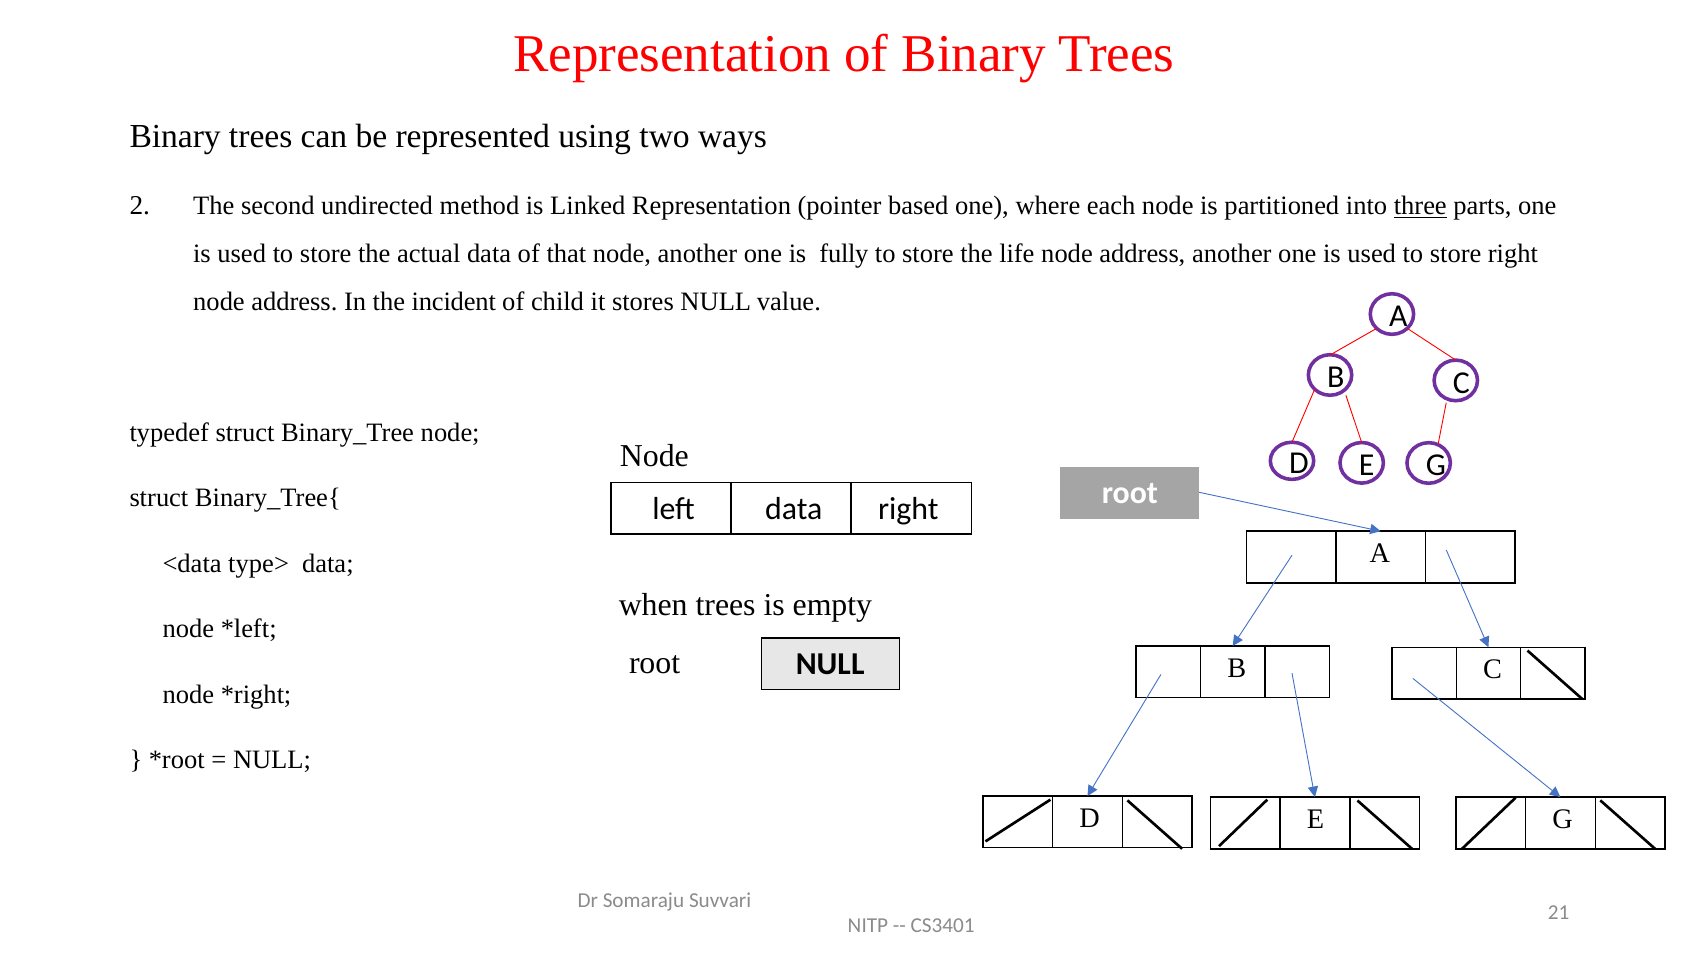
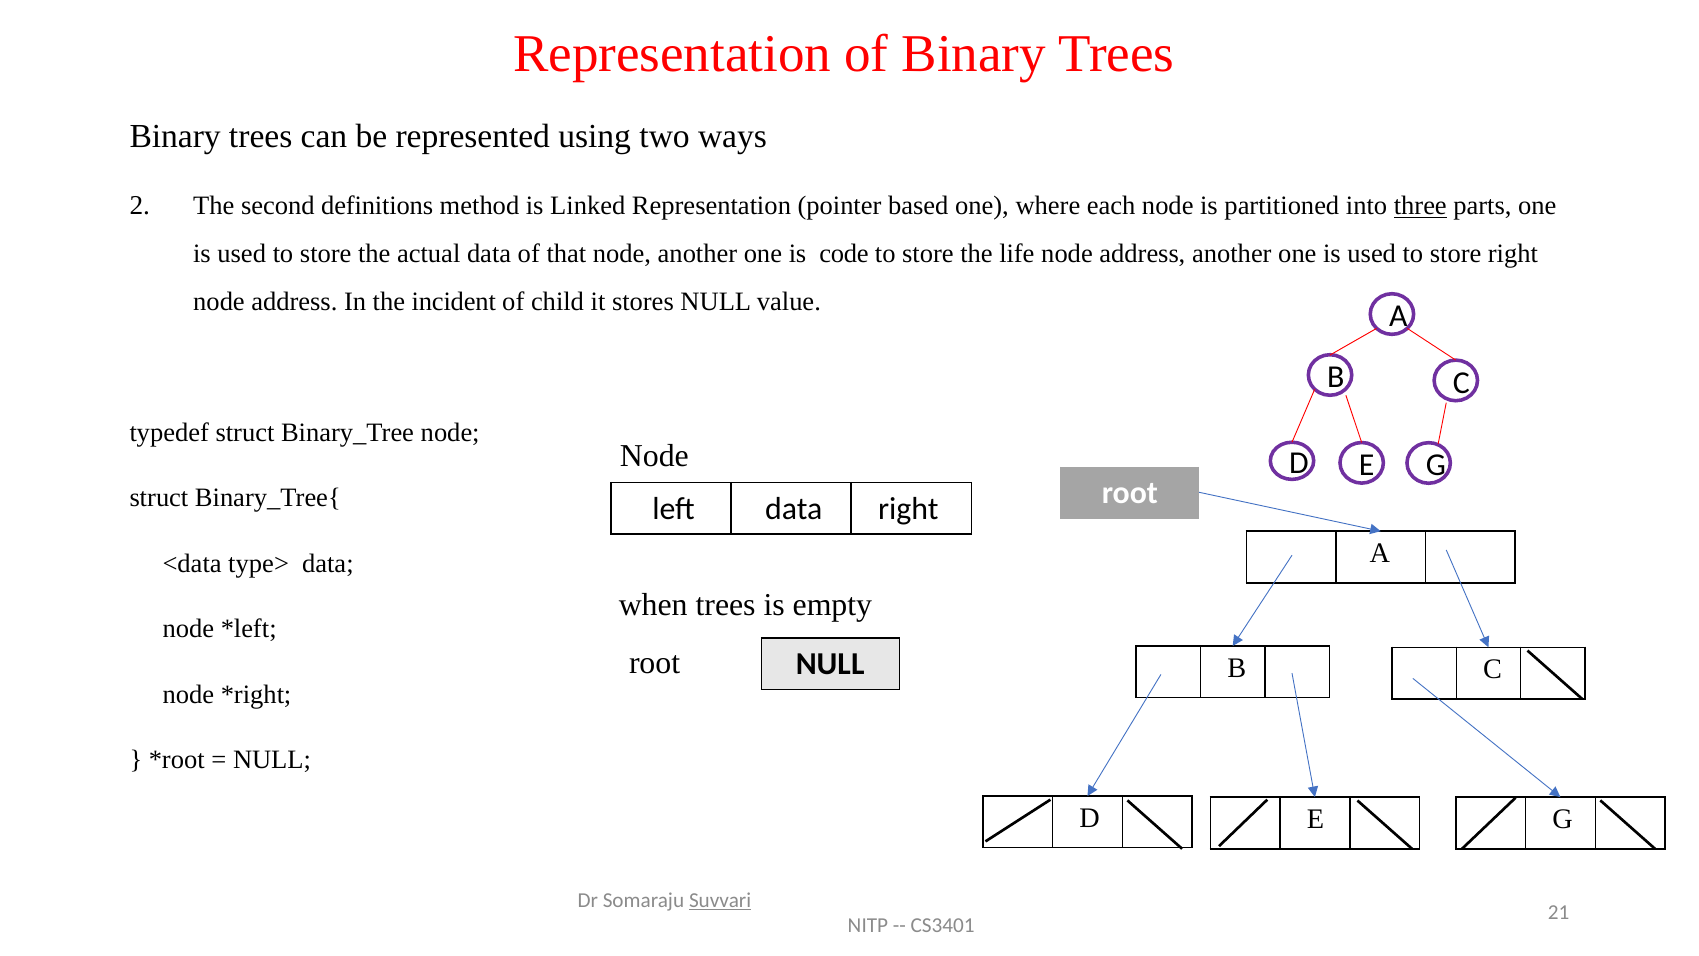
undirected: undirected -> definitions (377, 206)
fully: fully -> code (844, 254)
Suvvari underline: none -> present (720, 900)
